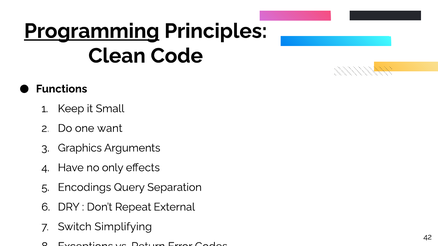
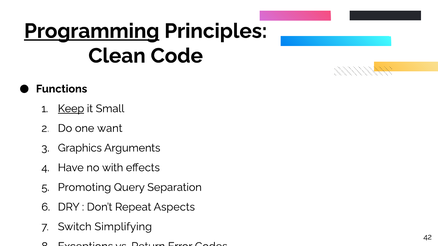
Keep underline: none -> present (71, 109)
only: only -> with (113, 168)
Encodings: Encodings -> Promoting (84, 188)
External: External -> Aspects (174, 207)
